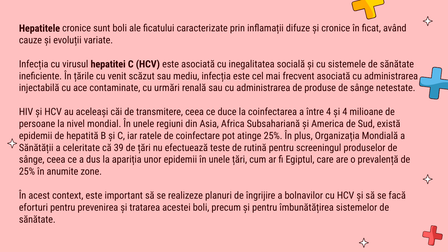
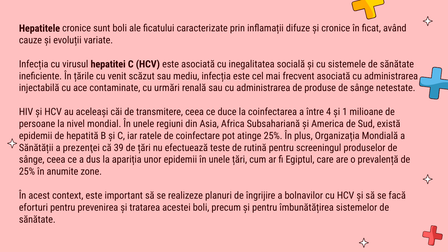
și 4: 4 -> 1 (345, 112)
celeritate: celeritate -> prezenţei (81, 148)
